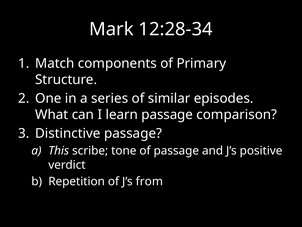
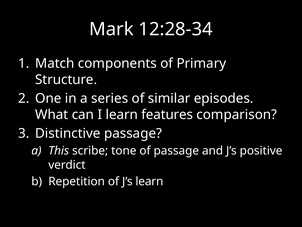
learn passage: passage -> features (167, 114)
J’s from: from -> learn (149, 181)
